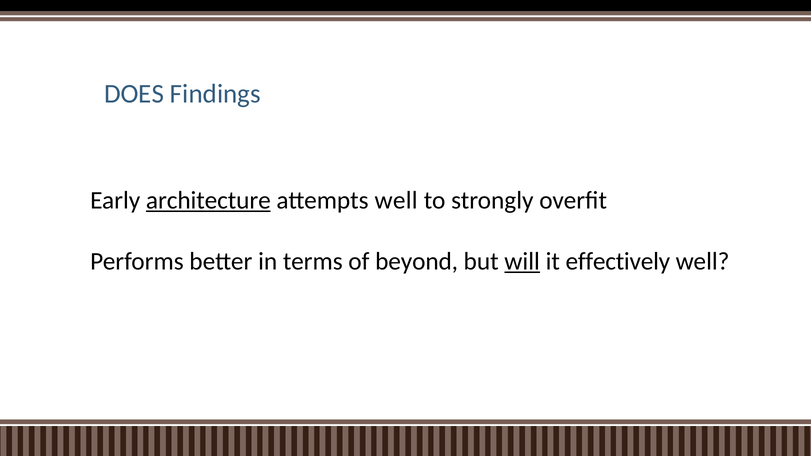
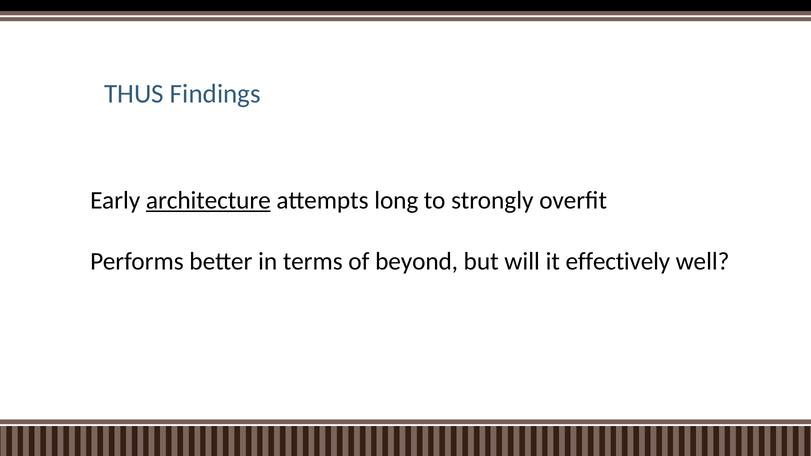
DOES: DOES -> THUS (134, 94)
attempts well: well -> long (396, 201)
will underline: present -> none (522, 261)
